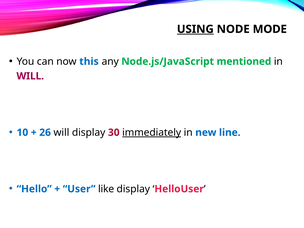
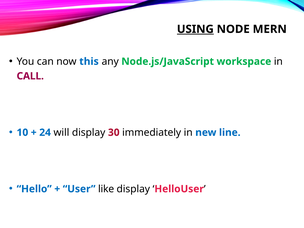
MODE: MODE -> MERN (270, 29)
mentioned: mentioned -> workspace (244, 61)
WILL: WILL -> CALL (30, 76)
26: 26 -> 24 (45, 133)
immediately underline: present -> none (152, 133)
